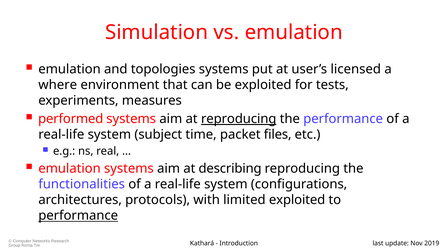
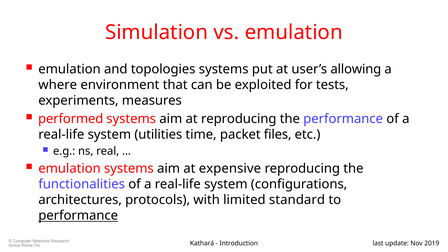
licensed: licensed -> allowing (356, 69)
reproducing underline: present -> none (239, 119)
subject: subject -> utilities (158, 135)
describing: describing -> expensive (230, 169)
limited exploited: exploited -> standard (297, 200)
